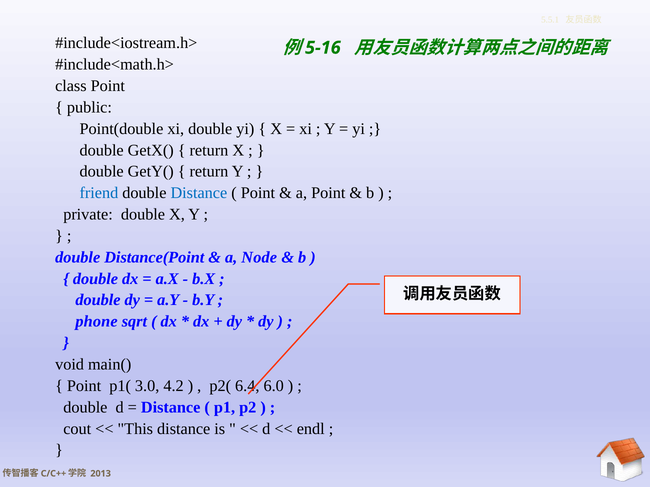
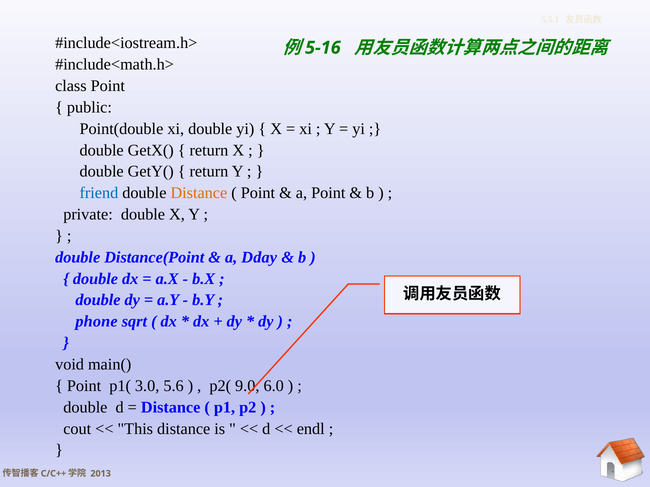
Distance colour: blue -> orange (199, 193)
Node: Node -> Dday (259, 258)
4.2: 4.2 -> 5.6 (174, 386)
6.4: 6.4 -> 9.0 (247, 386)
